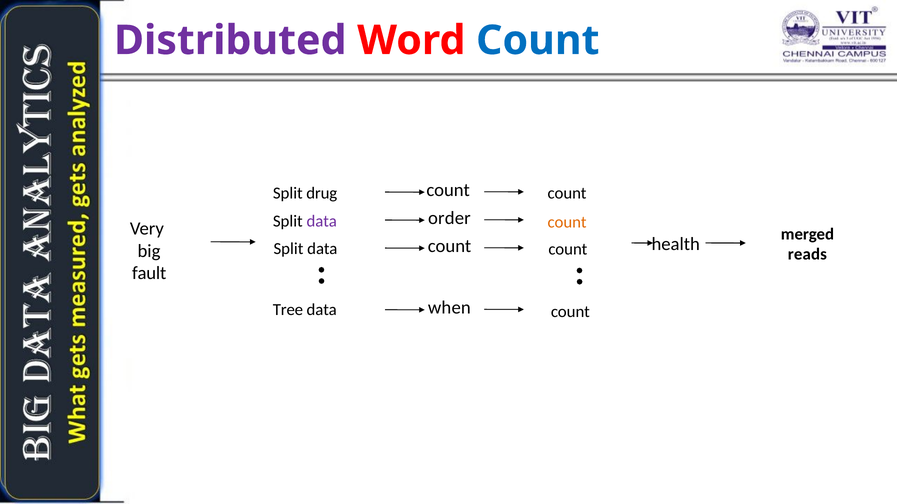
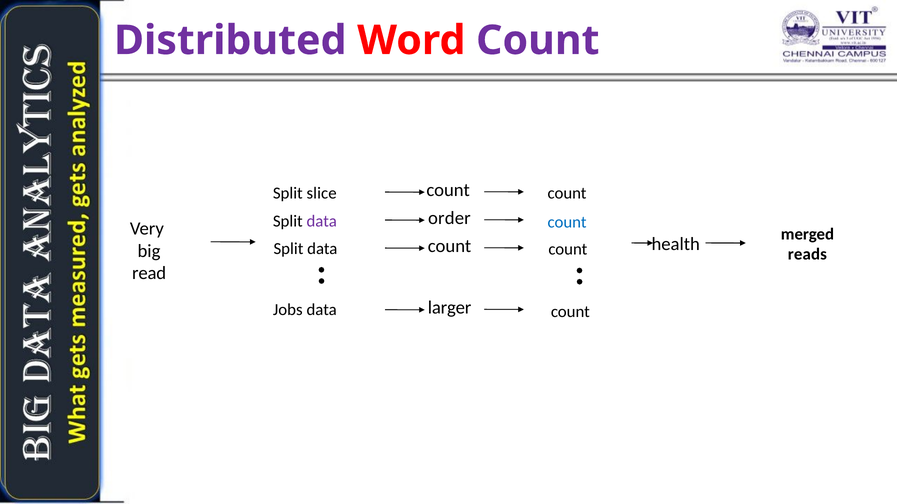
Count colour: blue -> purple (538, 41)
drug: drug -> slice (322, 194)
count colour: orange -> blue (567, 223)
fault: fault -> read (149, 274)
when: when -> larger (450, 308)
Tree: Tree -> Jobs (288, 310)
